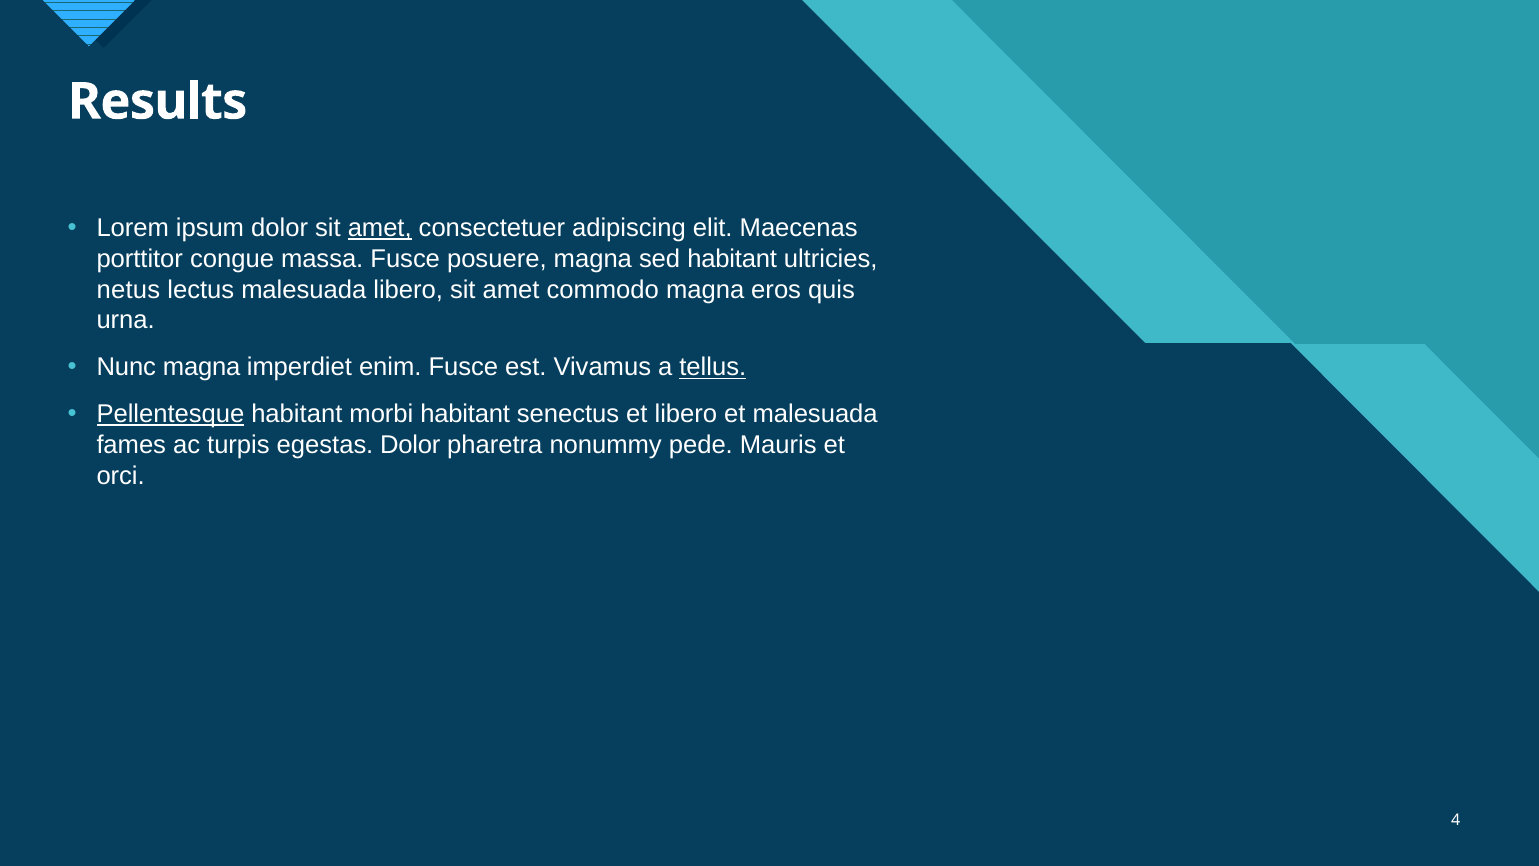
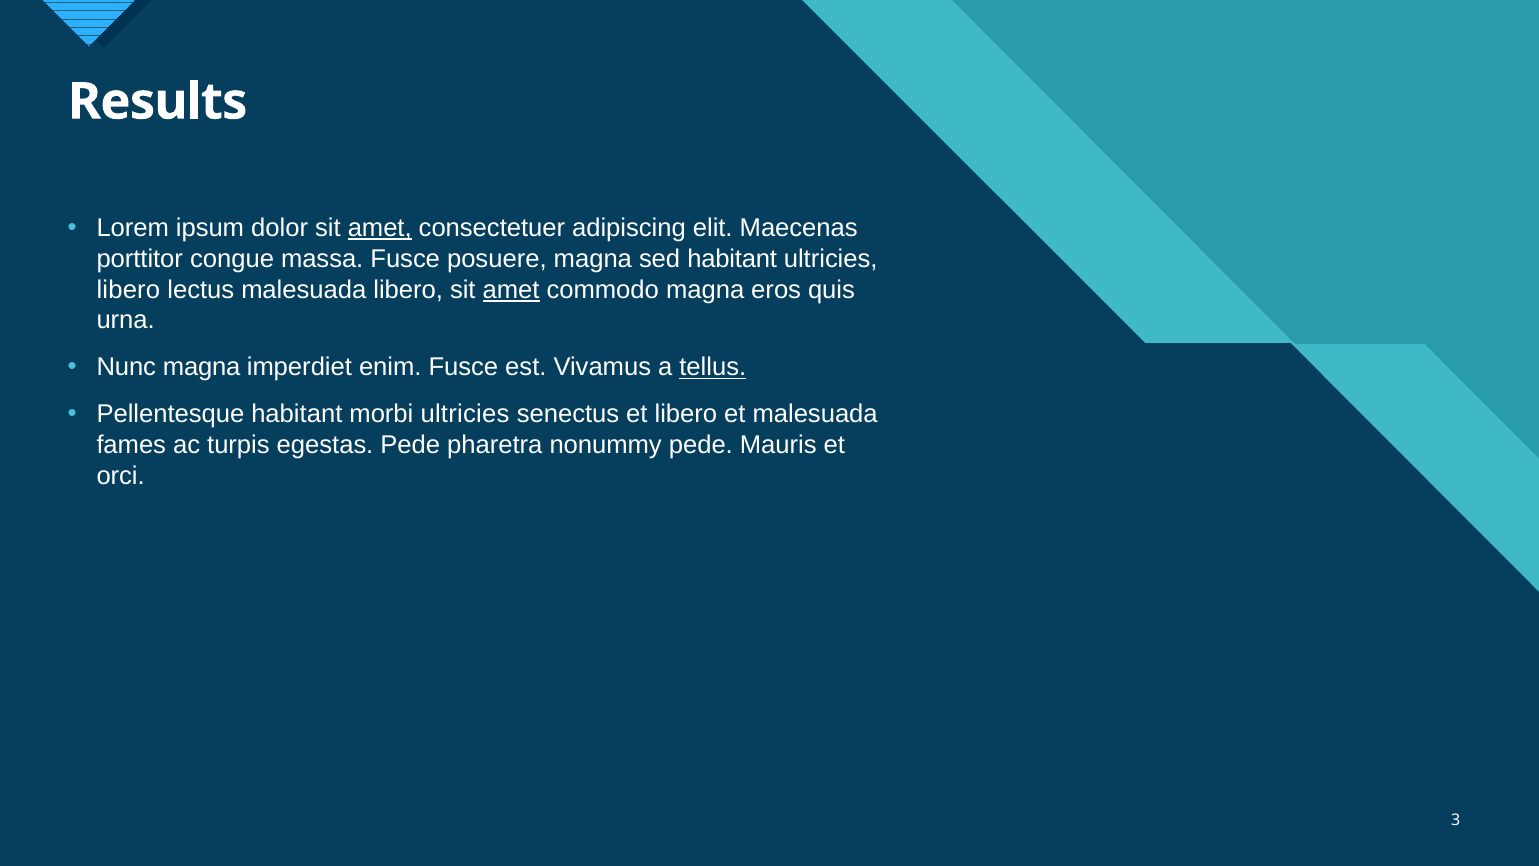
netus: netus -> libero (128, 290)
amet underline: none -> present (511, 290)
Pellentesque underline: present -> none (170, 414)
morbi habitant: habitant -> ultricies (465, 414)
egestas Dolor: Dolor -> Pede (410, 445)
4: 4 -> 3 (1456, 820)
